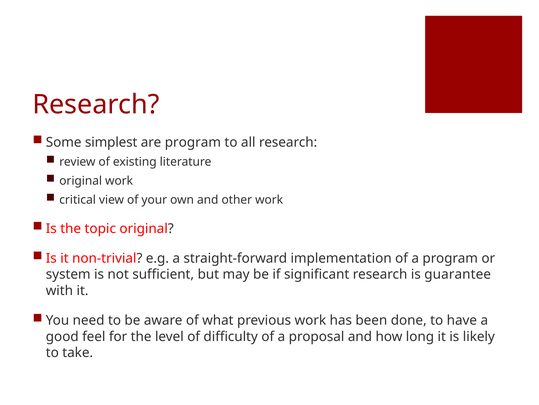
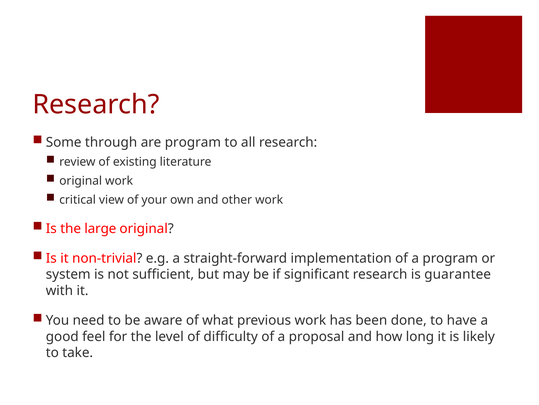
simplest: simplest -> through (111, 142)
topic: topic -> large (100, 228)
